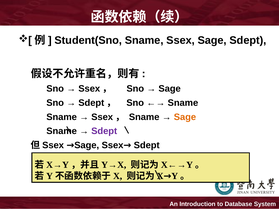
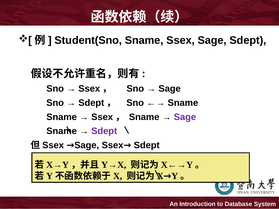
Sage colour: orange -> purple (185, 117)
